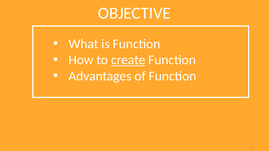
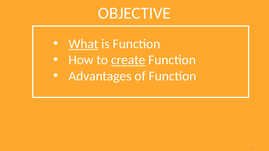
What underline: none -> present (83, 44)
